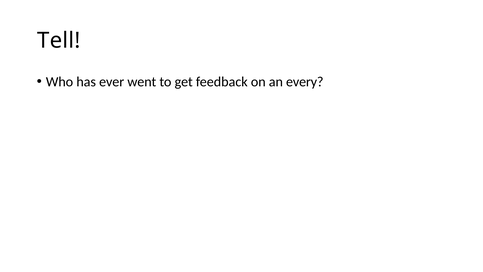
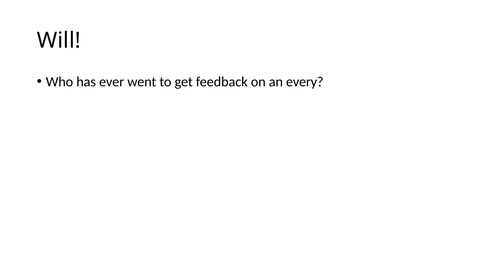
Tell: Tell -> Will (59, 41)
